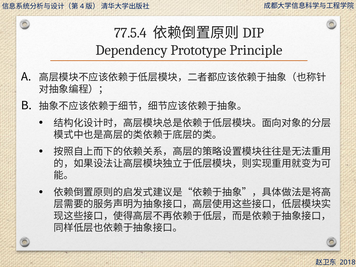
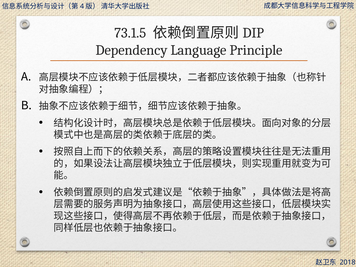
77.5.4: 77.5.4 -> 73.1.5 (130, 33)
Prototype: Prototype -> Language (198, 50)
